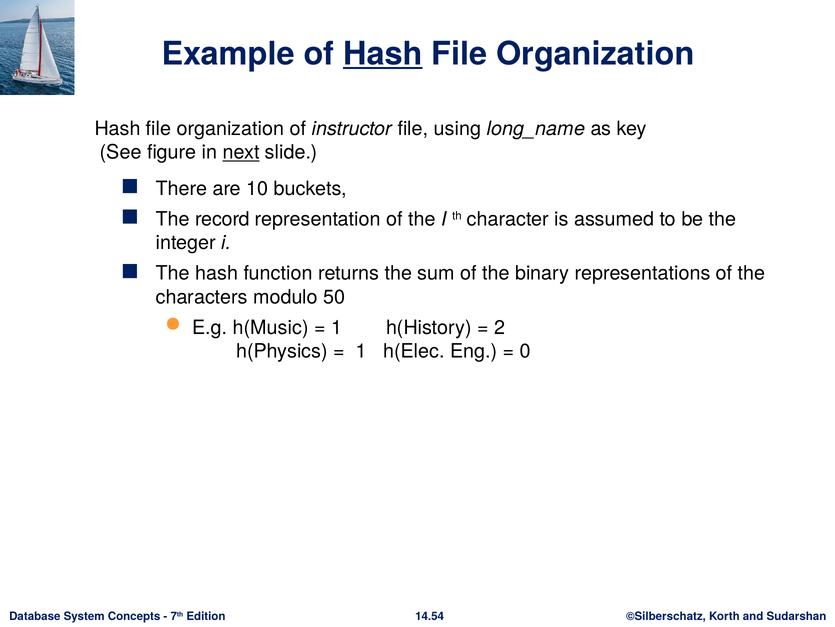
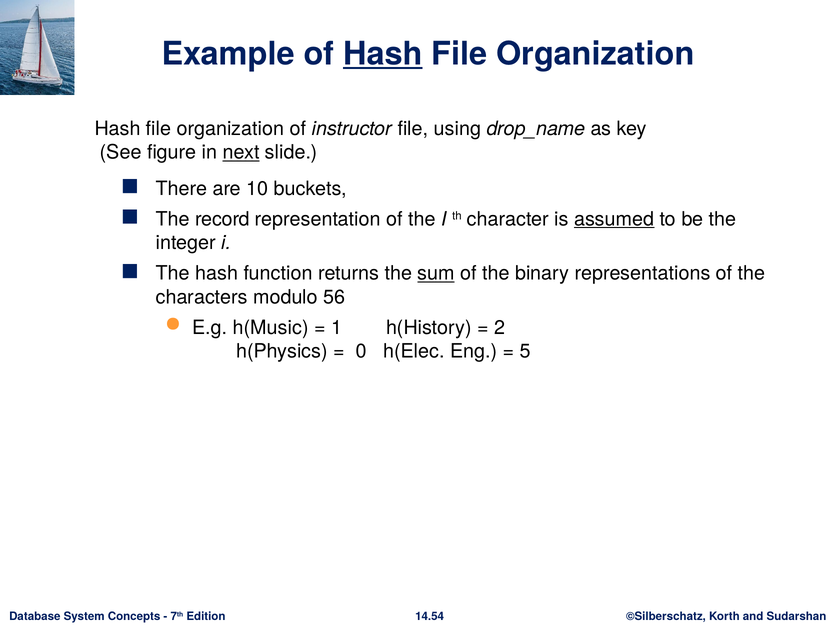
long_name: long_name -> drop_name (536, 129)
assumed underline: none -> present (614, 219)
sum underline: none -> present (436, 273)
50: 50 -> 56 (334, 297)
1: 1 -> 0 (361, 351)
0: 0 -> 5 (525, 351)
